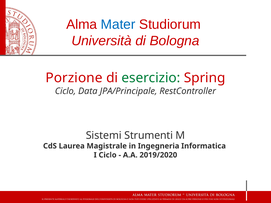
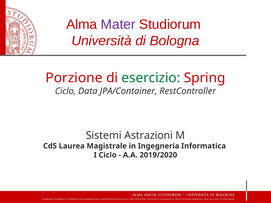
Mater colour: blue -> purple (118, 25)
JPA/Principale: JPA/Principale -> JPA/Container (128, 91)
Strumenti: Strumenti -> Astrazioni (149, 136)
